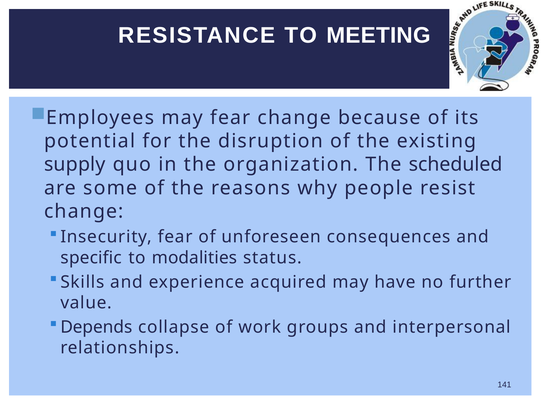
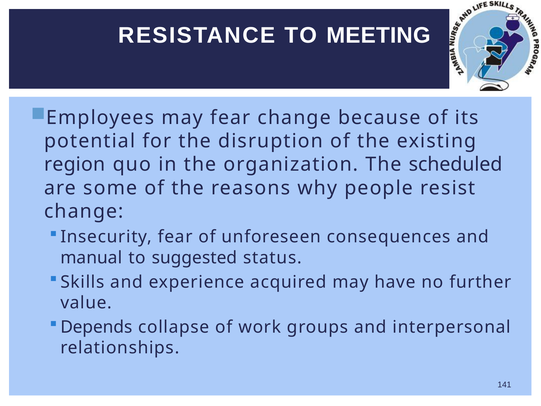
supply: supply -> region (75, 164)
specific: specific -> manual (91, 257)
modalities: modalities -> suggested (195, 257)
